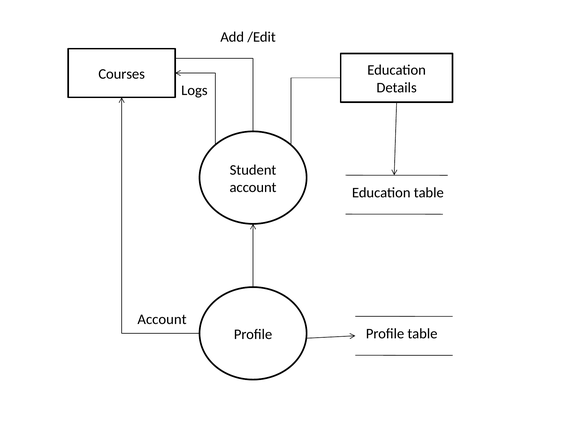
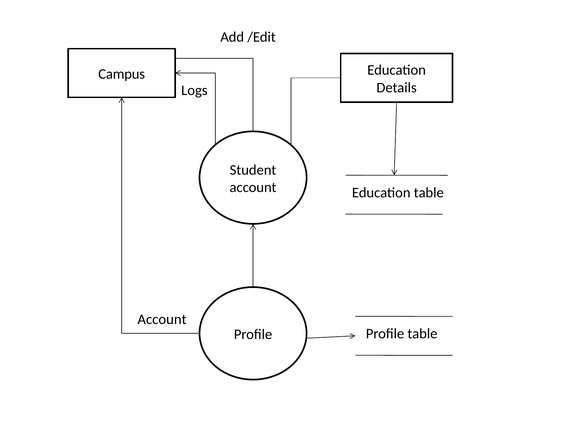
Courses: Courses -> Campus (122, 74)
